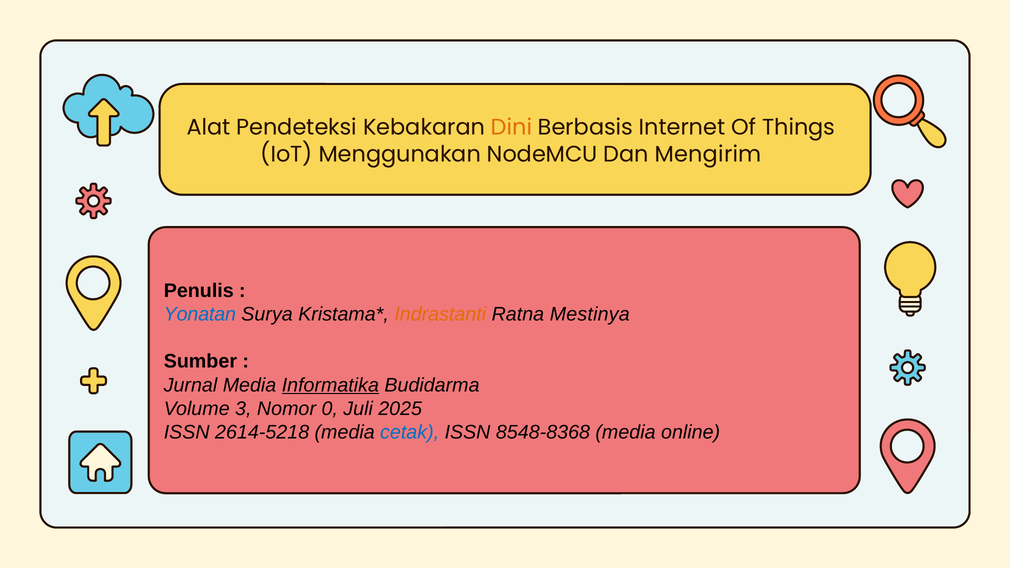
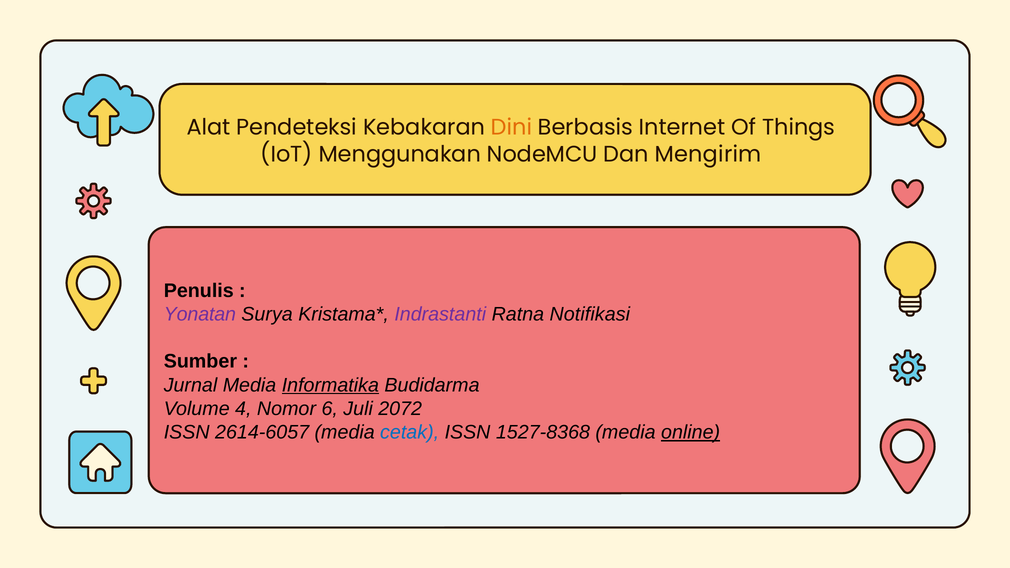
Yonatan colour: blue -> purple (200, 314)
Indrastanti colour: orange -> purple (440, 314)
Mestinya: Mestinya -> Notifikasi (590, 314)
3: 3 -> 4 (243, 409)
0: 0 -> 6 (330, 409)
2025: 2025 -> 2072 (400, 409)
2614-5218: 2614-5218 -> 2614-6057 (262, 432)
8548-8368: 8548-8368 -> 1527-8368 (543, 432)
online underline: none -> present (691, 432)
